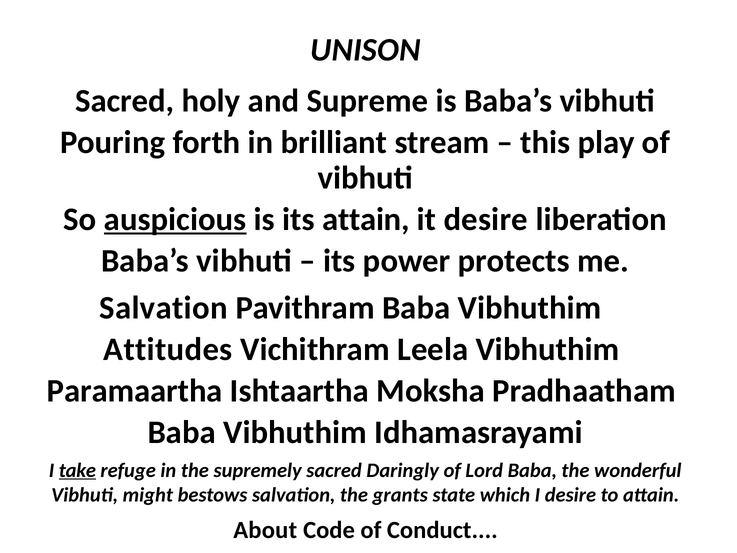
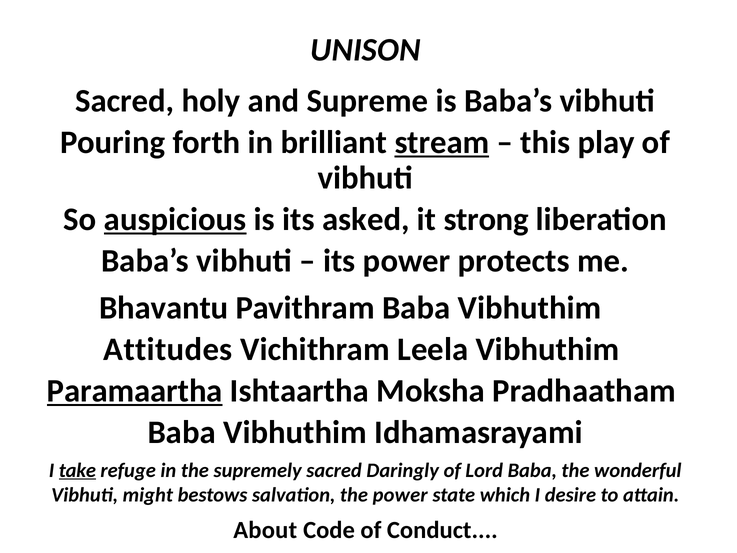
stream underline: none -> present (442, 143)
its attain: attain -> asked (366, 219)
it desire: desire -> strong (486, 219)
Salvation: Salvation -> Bhavantu (164, 308)
Paramaartha underline: none -> present (135, 391)
the grants: grants -> power (400, 495)
